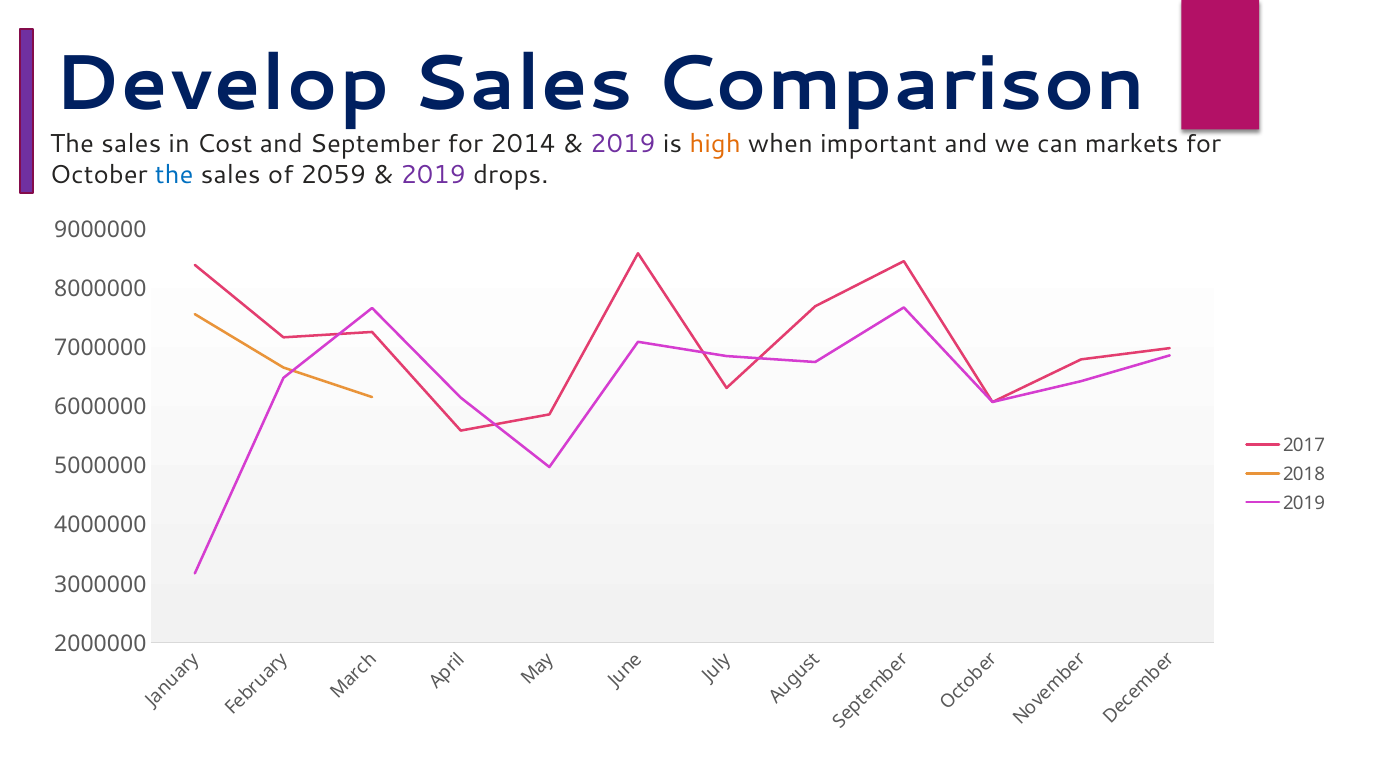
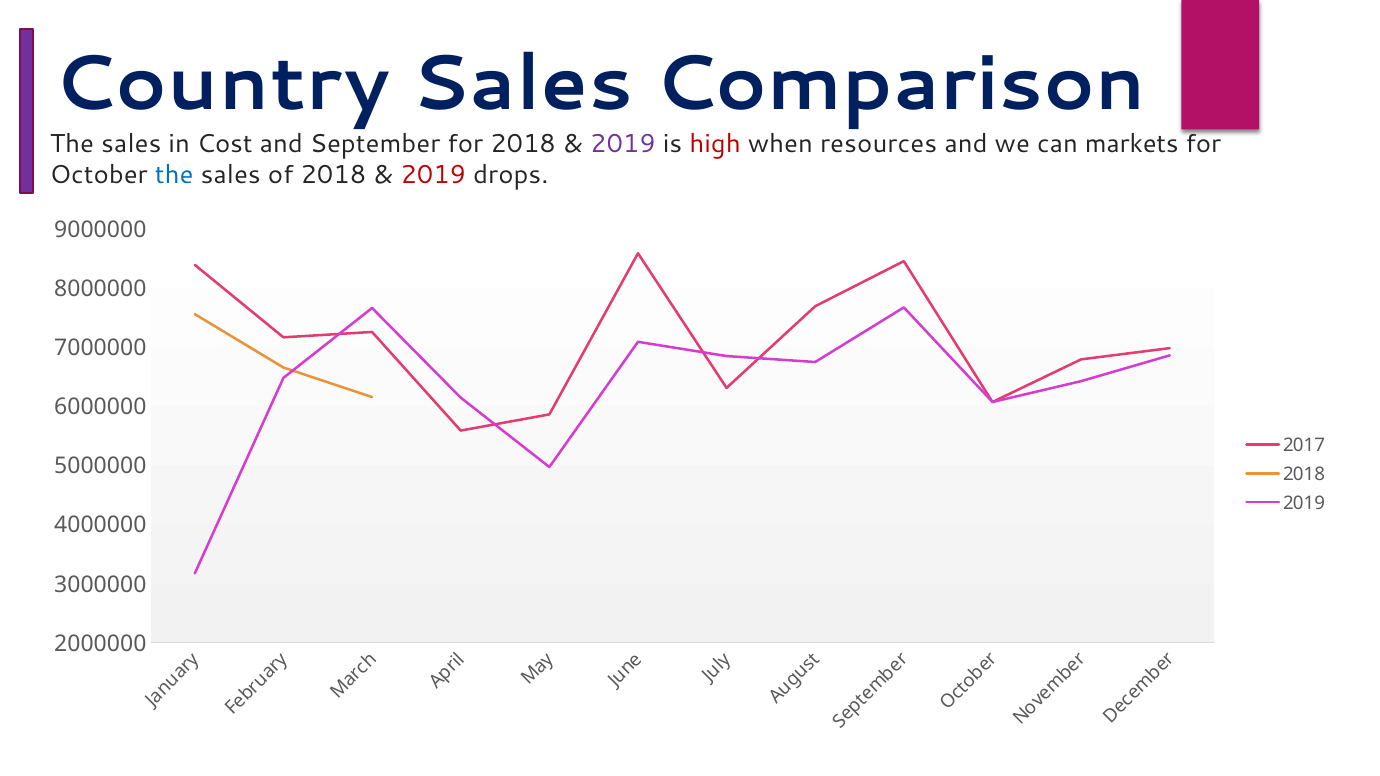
Develop: Develop -> Country (221, 84)
for 2014: 2014 -> 2018 (523, 144)
high colour: orange -> red (715, 144)
important: important -> resources (879, 144)
of 2059: 2059 -> 2018 (333, 175)
2019 colour: purple -> red (433, 175)
